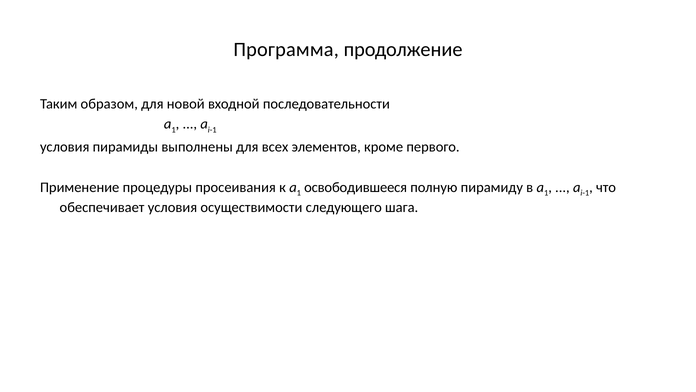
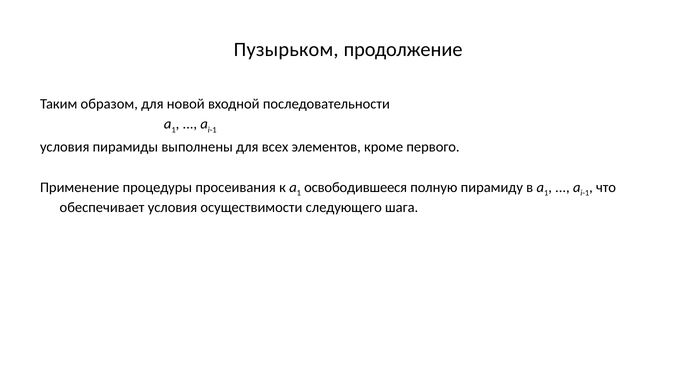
Программа: Программа -> Пузырьком (286, 50)
